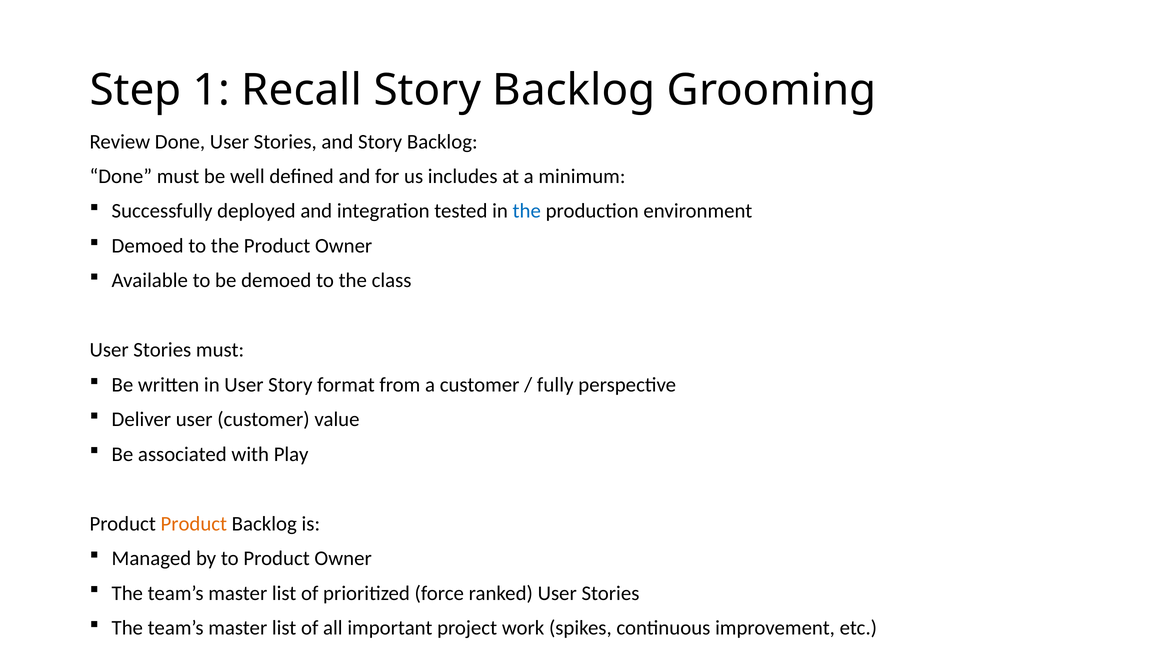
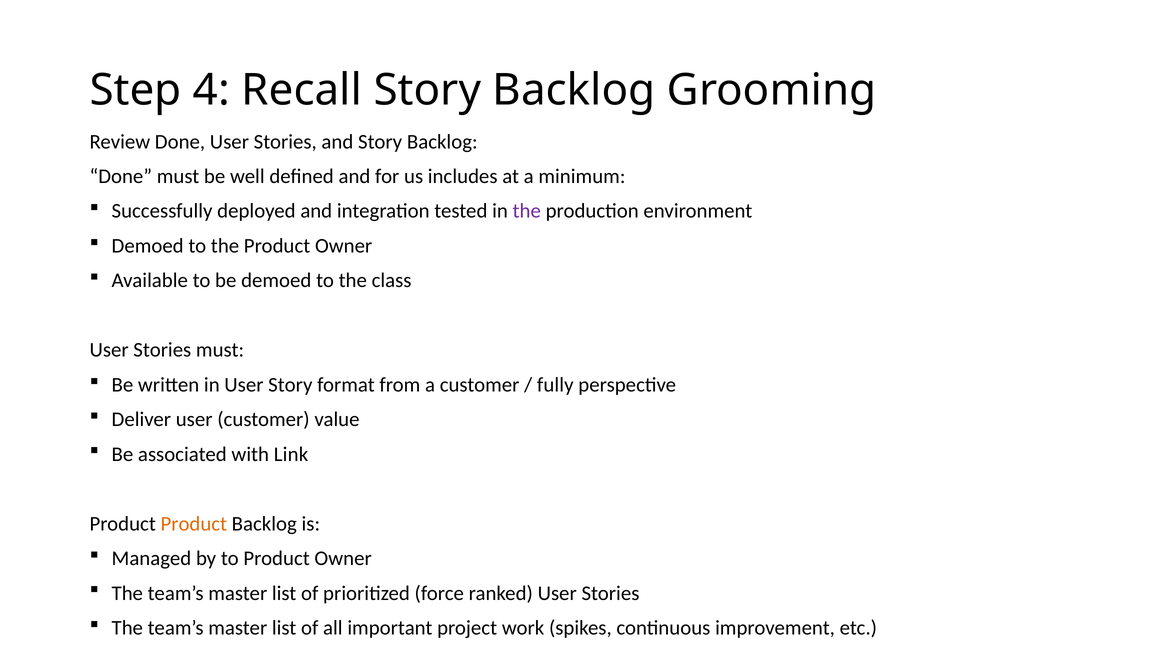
1: 1 -> 4 (211, 90)
the colour: blue -> purple (527, 211)
Play: Play -> Link (291, 454)
